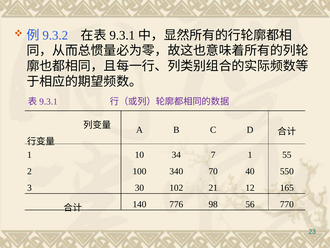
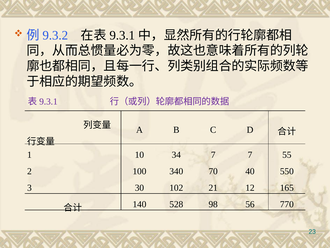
7 1: 1 -> 7 (250, 154)
776: 776 -> 528 (176, 204)
